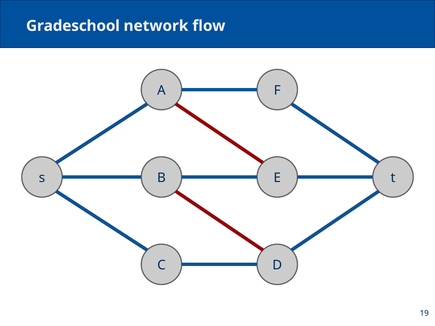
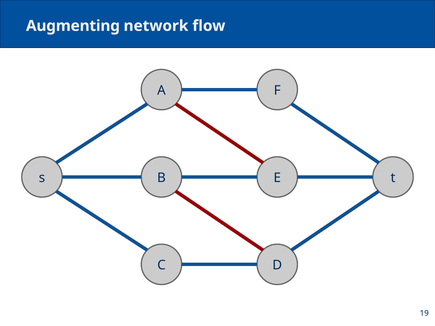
Gradeschool: Gradeschool -> Augmenting (73, 26)
